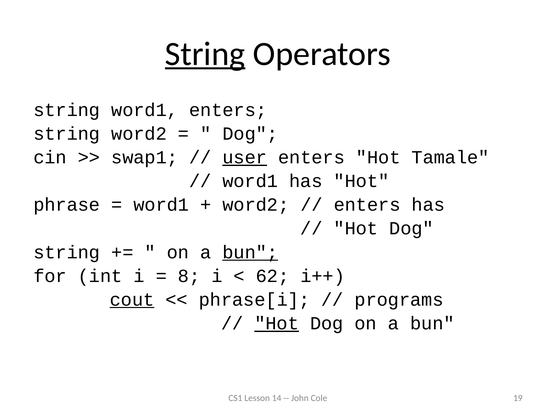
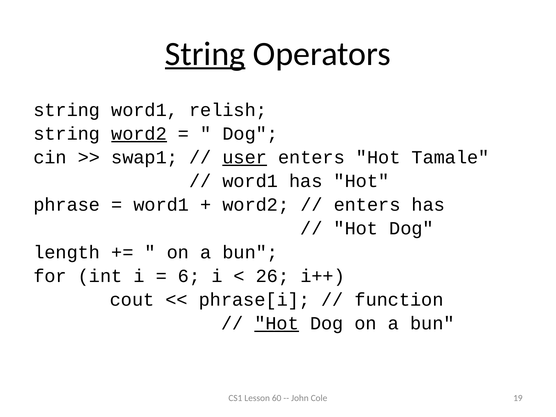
word1 enters: enters -> relish (228, 110)
word2 underline: none -> present (139, 134)
string: string -> length (67, 252)
bun underline: present -> none (250, 252)
8: 8 -> 6 (189, 276)
62: 62 -> 26 (273, 276)
cout underline: present -> none (132, 300)
programs: programs -> function (399, 300)
14: 14 -> 60 (277, 398)
